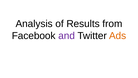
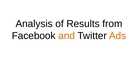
and colour: purple -> orange (67, 36)
